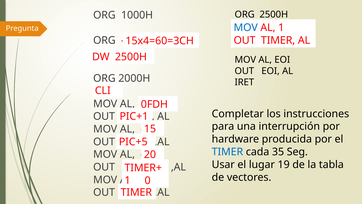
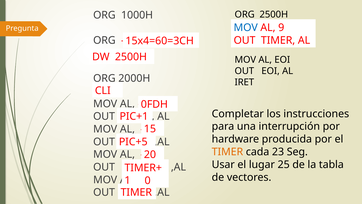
AL 1: 1 -> 9 (281, 28)
TIMER colour: blue -> orange (227, 152)
35: 35 -> 23 (278, 152)
19: 19 -> 25 (284, 164)
